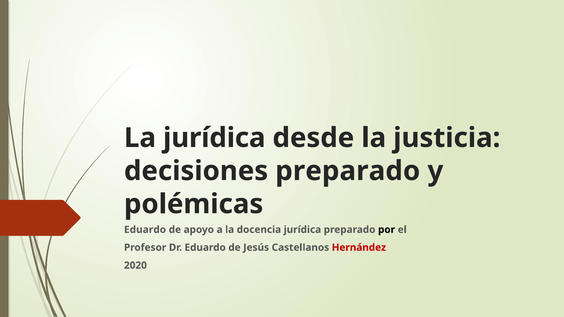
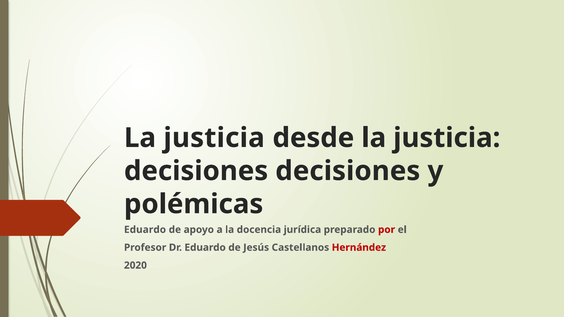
jurídica: jurídica -> justicia (214, 138)
decisiones preparado: preparado -> decisiones (348, 171)
por colour: black -> red (387, 230)
